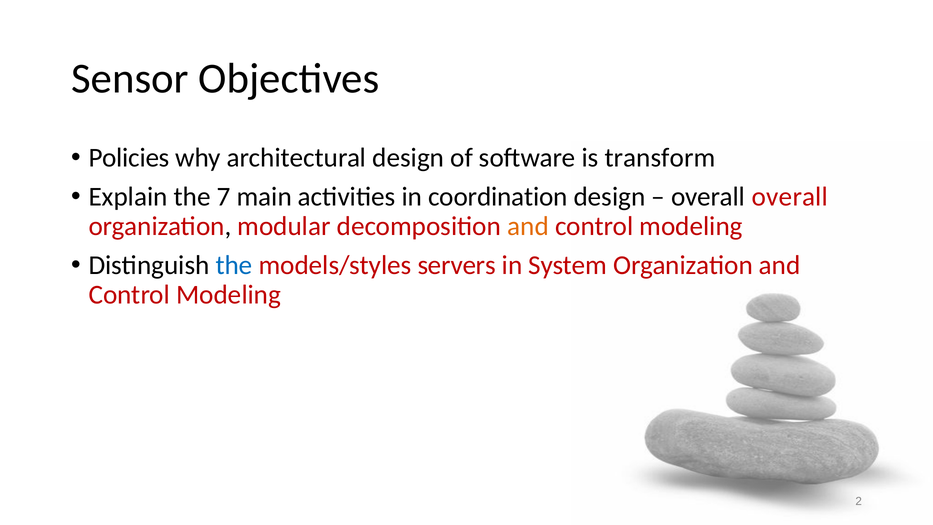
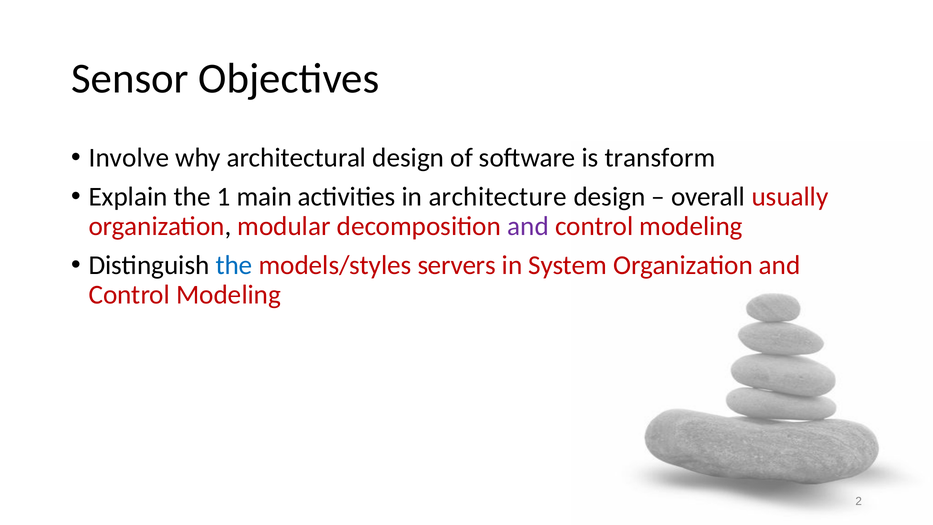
Policies: Policies -> Involve (129, 158)
7: 7 -> 1 (224, 197)
coordination: coordination -> architecture (498, 197)
overall overall: overall -> usually (790, 197)
and colour: orange -> purple (528, 226)
